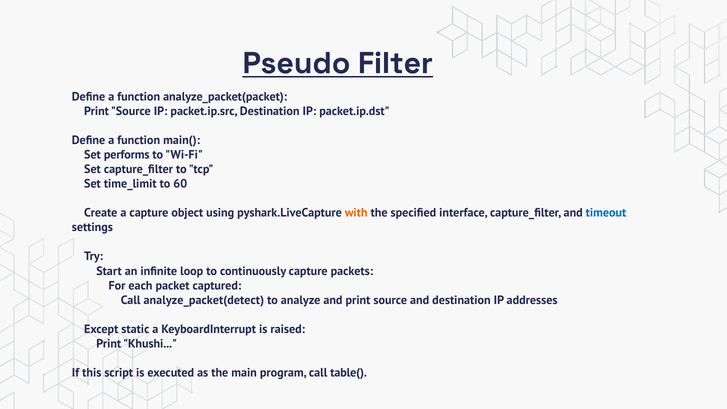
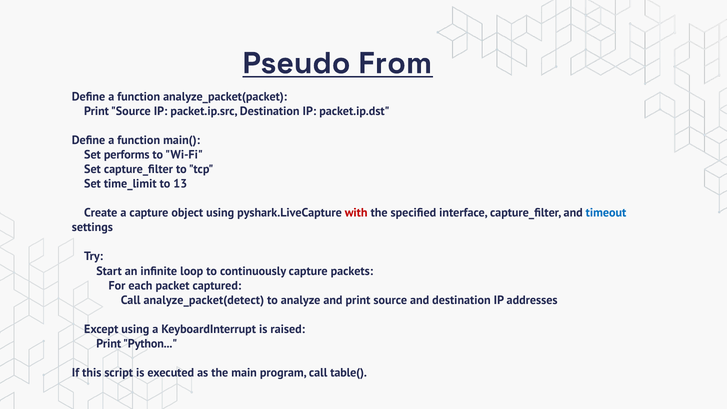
Filter: Filter -> From (395, 63)
60: 60 -> 13 (180, 184)
with colour: orange -> red (356, 213)
Except static: static -> using (135, 329)
Khushi: Khushi -> Python (150, 344)
